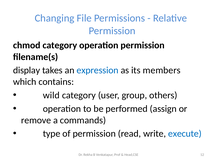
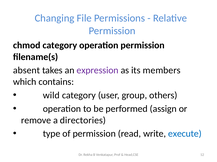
display: display -> absent (26, 71)
expression colour: blue -> purple (98, 71)
commands: commands -> directories (83, 121)
